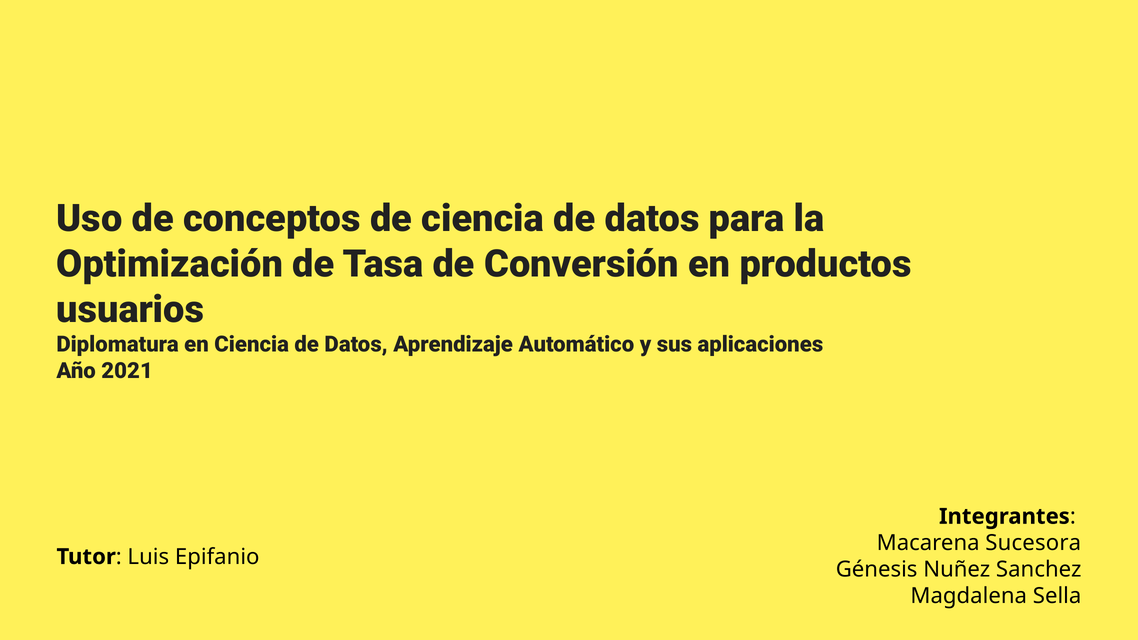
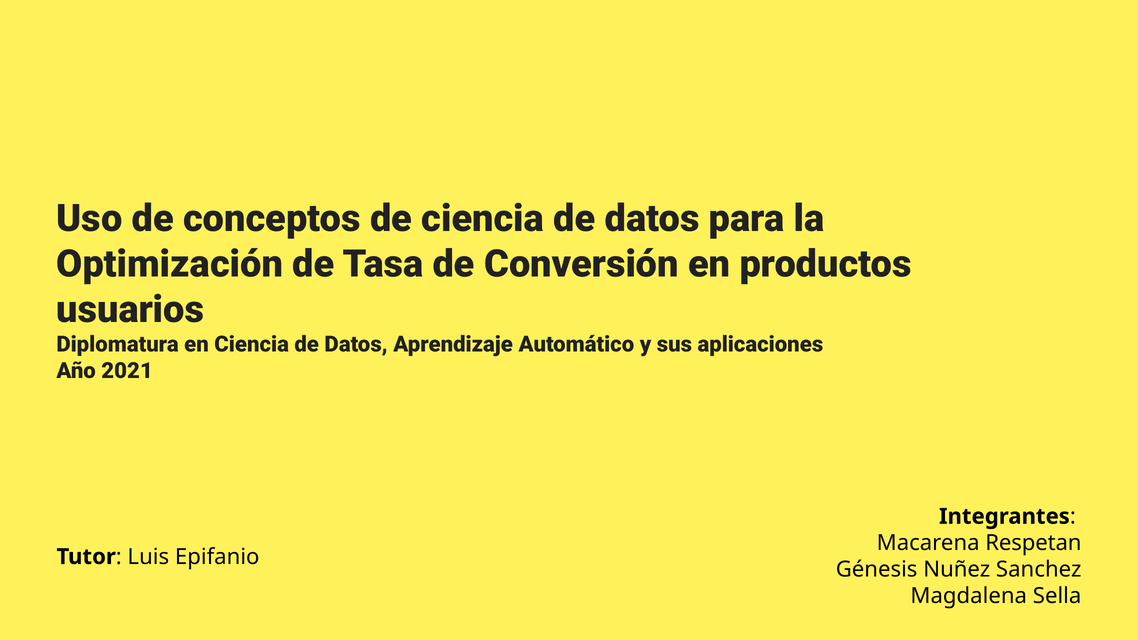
Sucesora: Sucesora -> Respetan (1033, 543)
